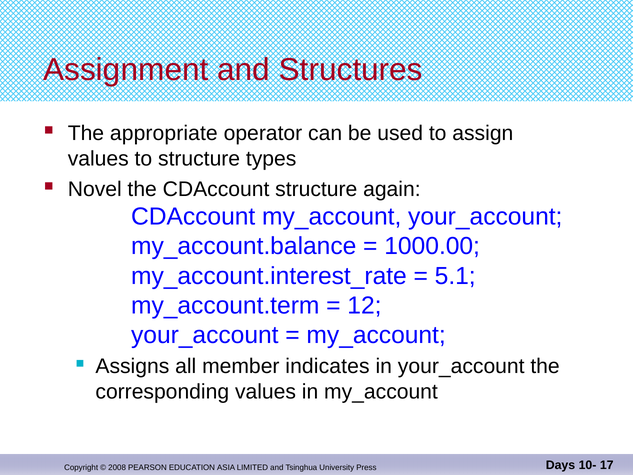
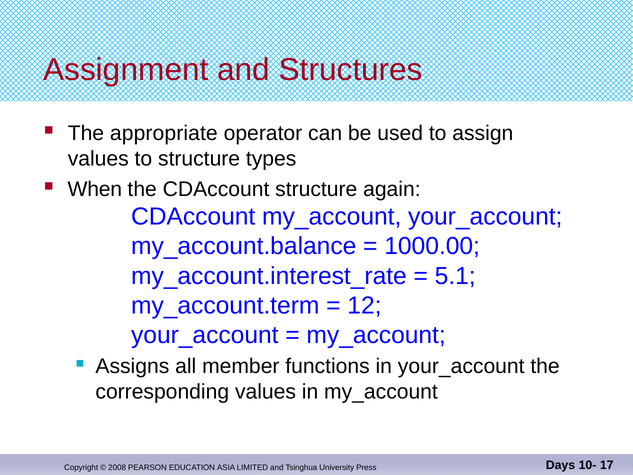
Novel: Novel -> When (95, 189)
indicates: indicates -> functions (328, 366)
